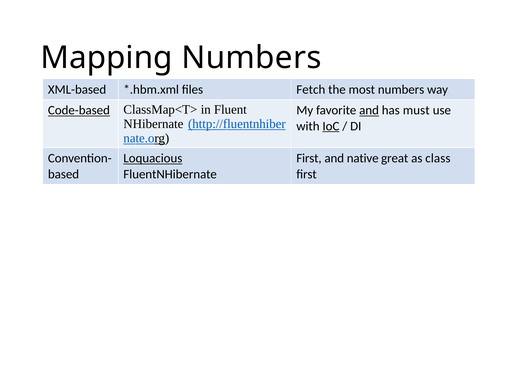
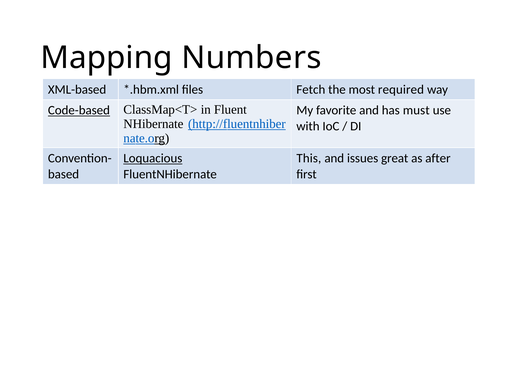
most numbers: numbers -> required (401, 89)
and underline: present -> none (369, 110)
IoC underline: present -> none (331, 126)
First: First -> This (309, 158)
native: native -> issues (363, 158)
class: class -> after (438, 158)
